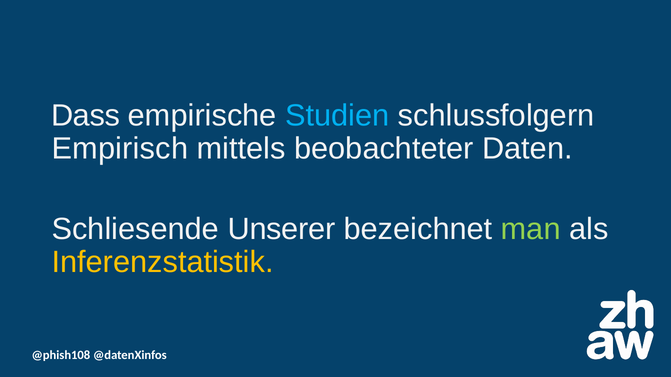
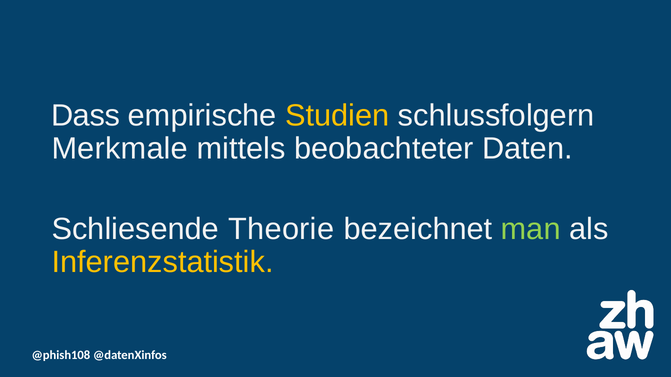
Studien colour: light blue -> yellow (337, 116)
Empirisch: Empirisch -> Merkmale (120, 149)
Unserer: Unserer -> Theorie (281, 229)
